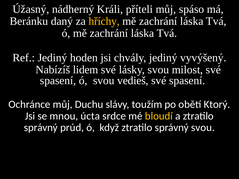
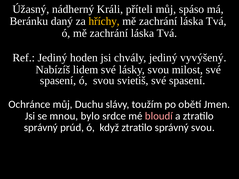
vedieš: vedieš -> svietiš (133, 81)
Ktorý: Ktorý -> Jmen (217, 105)
úcta: úcta -> bylo (90, 116)
bloudí colour: yellow -> pink (159, 116)
